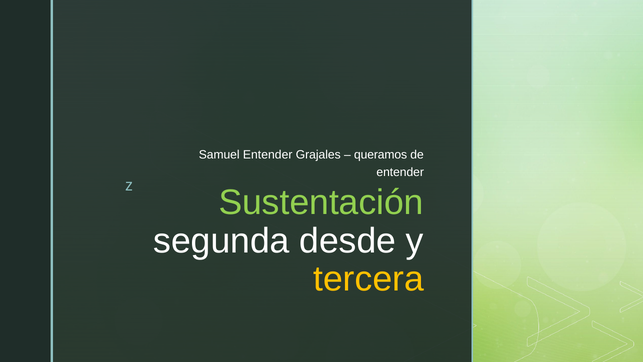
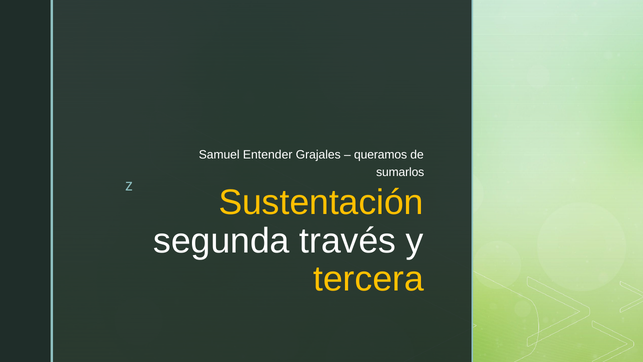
entender: entender -> sumarlos (400, 172)
Sustentación colour: light green -> yellow (321, 202)
desde: desde -> través (348, 241)
